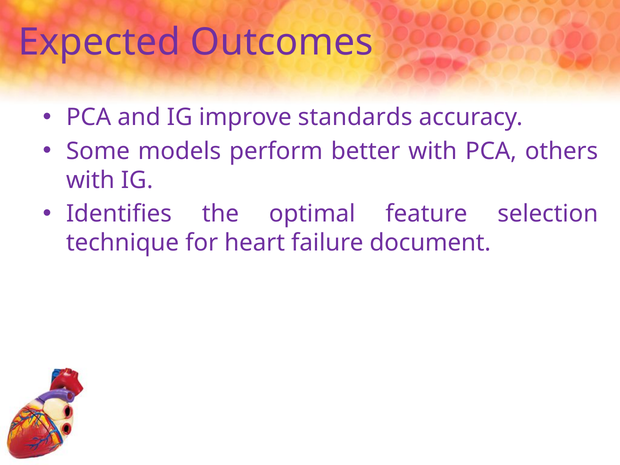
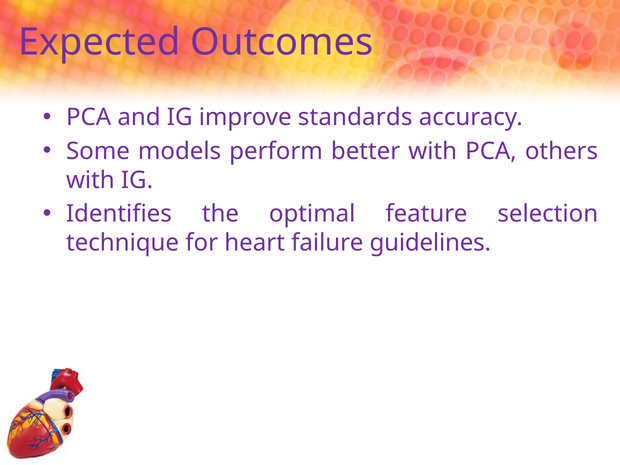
document: document -> guidelines (430, 243)
